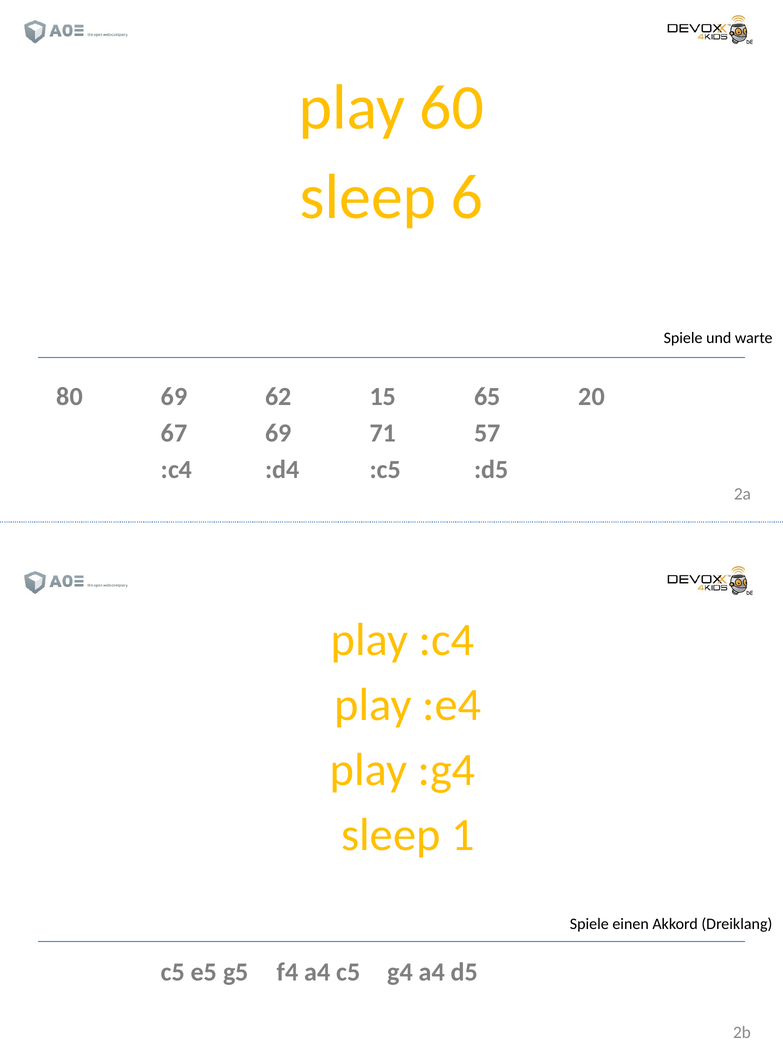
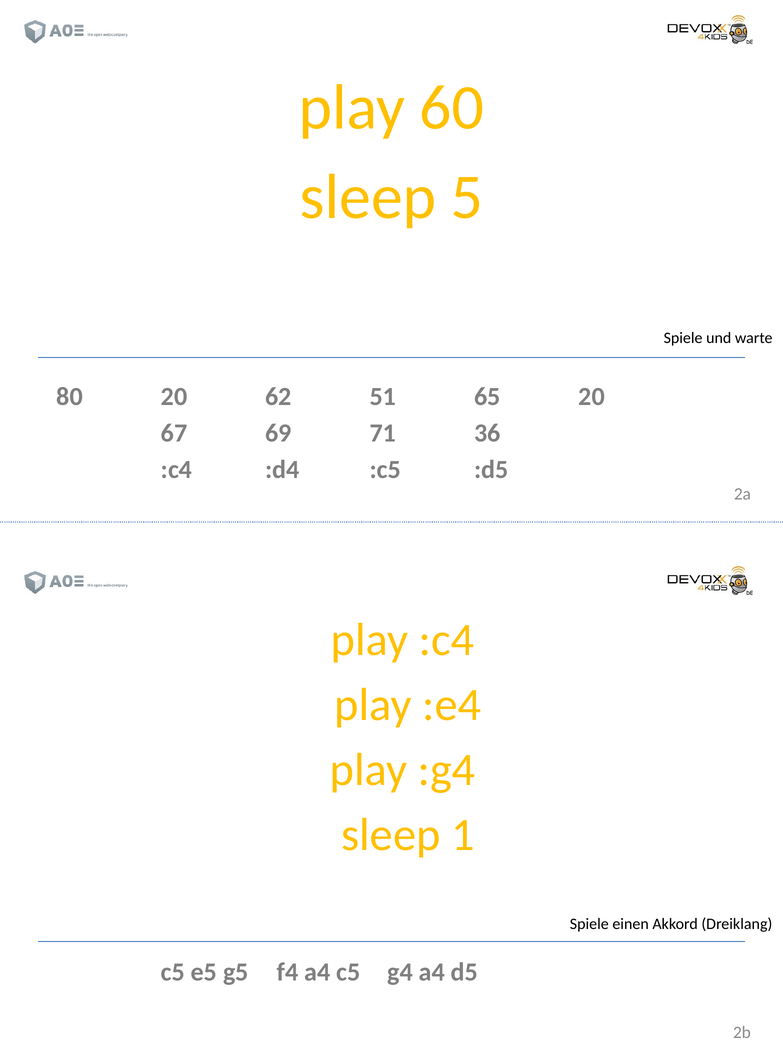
6: 6 -> 5 (467, 197)
80 69: 69 -> 20 (174, 397)
15: 15 -> 51 (383, 397)
57: 57 -> 36 (487, 433)
